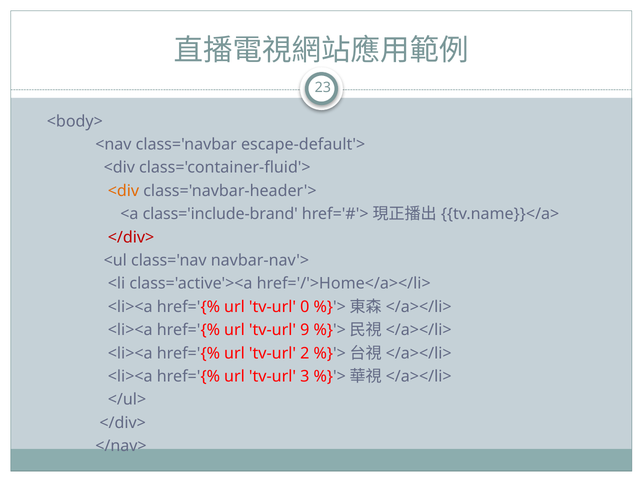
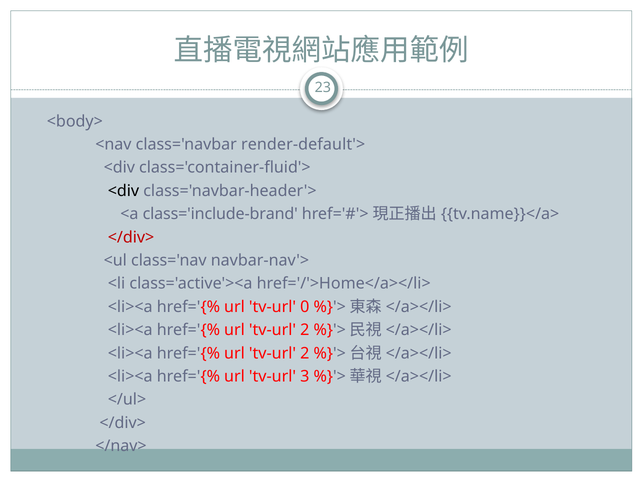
escape-default'>: escape-default'> -> render-default'> (303, 145)
<div colour: orange -> black (123, 191)
9: 9 -> 2 (305, 330)
